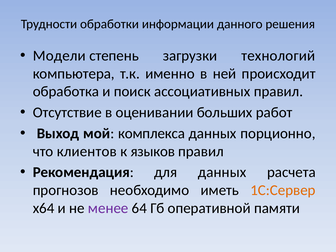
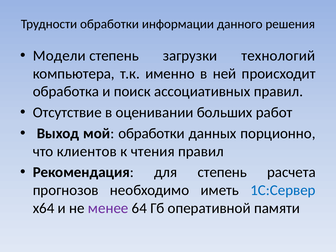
мой комплекса: комплекса -> обработки (151, 133)
языков: языков -> чтения (153, 151)
для данных: данных -> степень (222, 172)
1С:Сервер colour: orange -> blue (283, 190)
